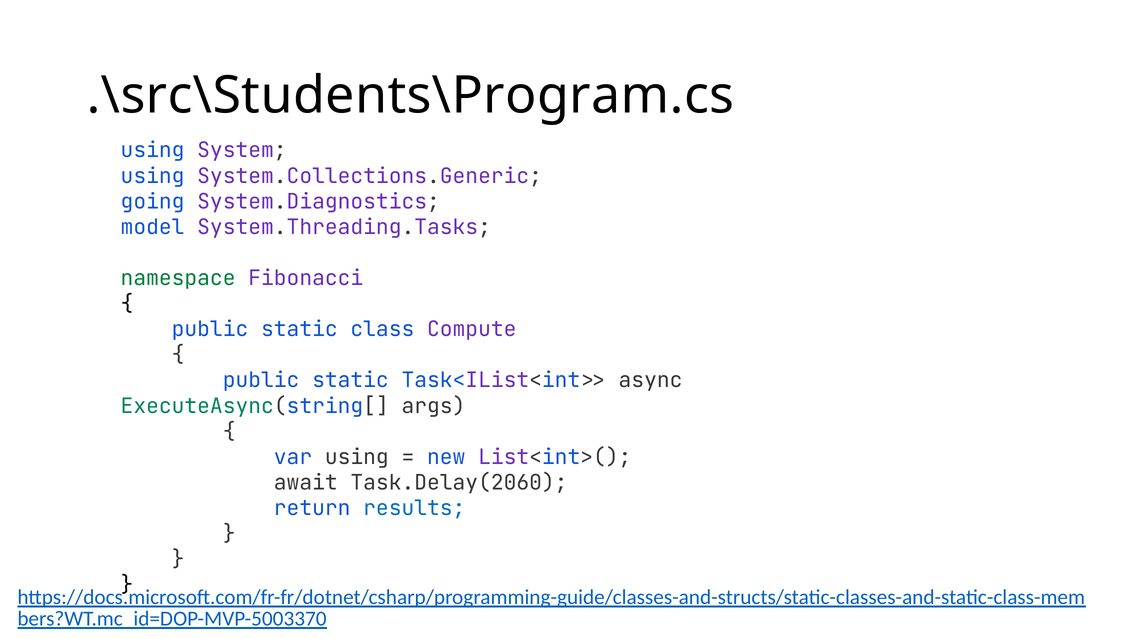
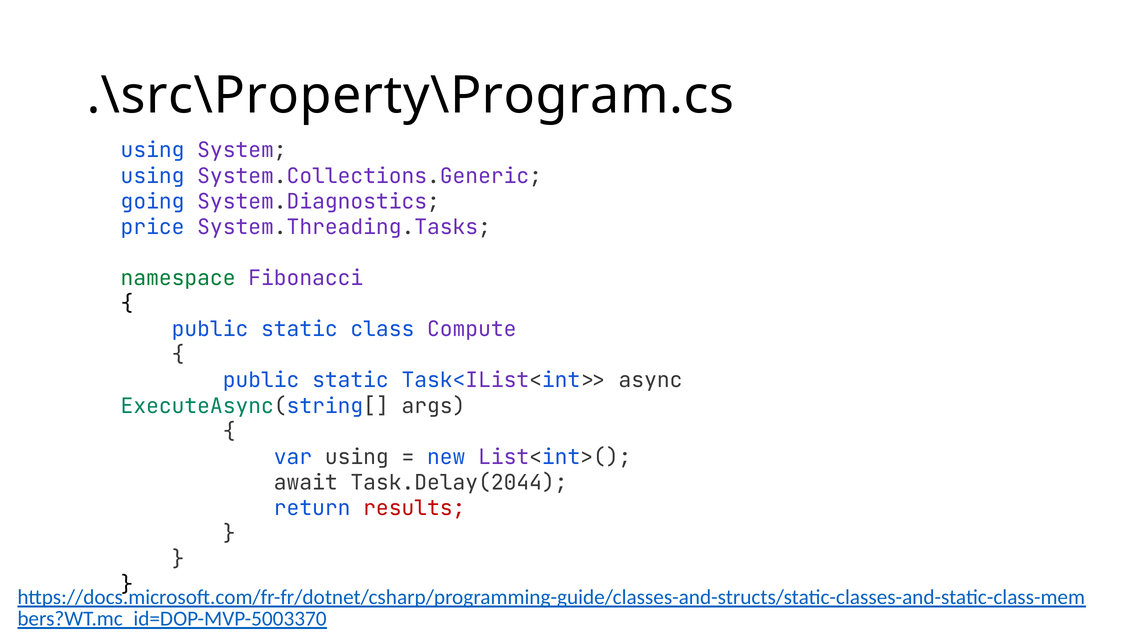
.\src\Students\Program.cs: .\src\Students\Program.cs -> .\src\Property\Program.cs (410, 95)
model: model -> price (153, 227)
Task.Delay(2060: Task.Delay(2060 -> Task.Delay(2044 (459, 482)
results colour: blue -> red (414, 508)
